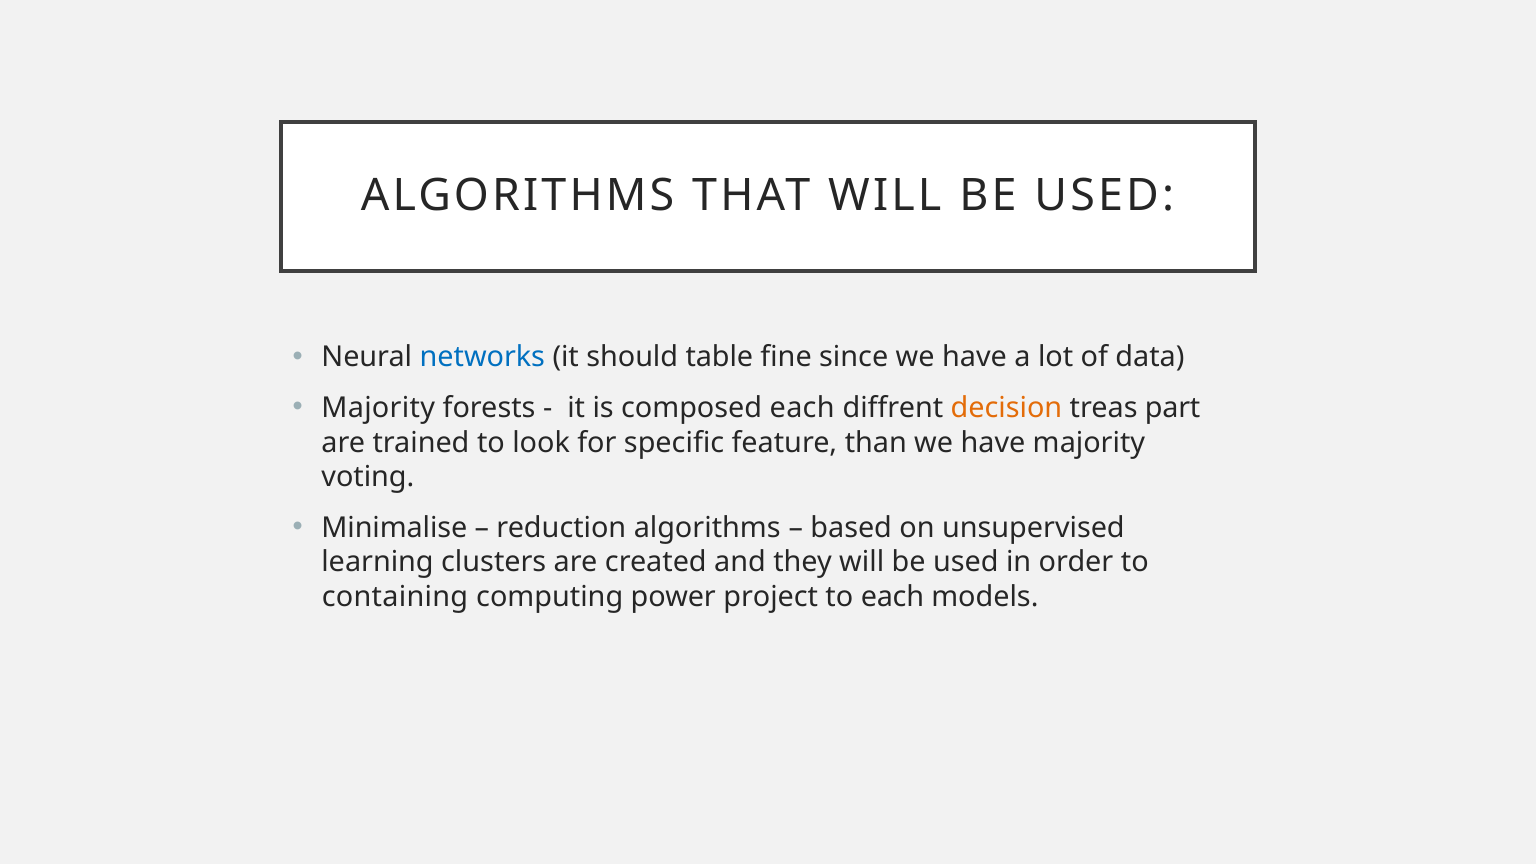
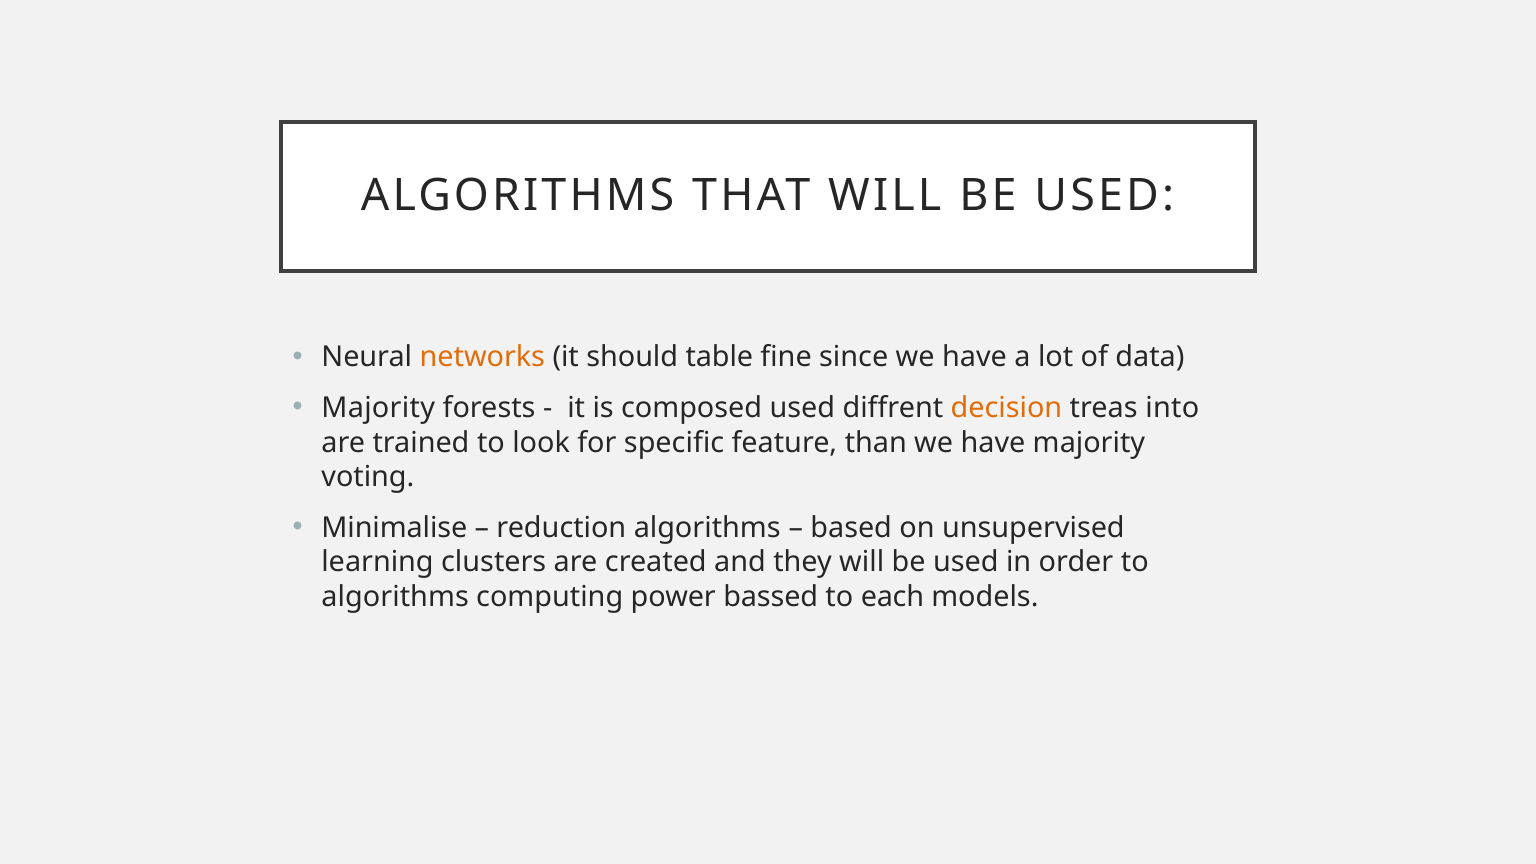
networks colour: blue -> orange (482, 357)
composed each: each -> used (802, 408)
part: part -> into (1172, 408)
containing: containing -> algorithms (395, 597)
project: project -> bassed (771, 597)
